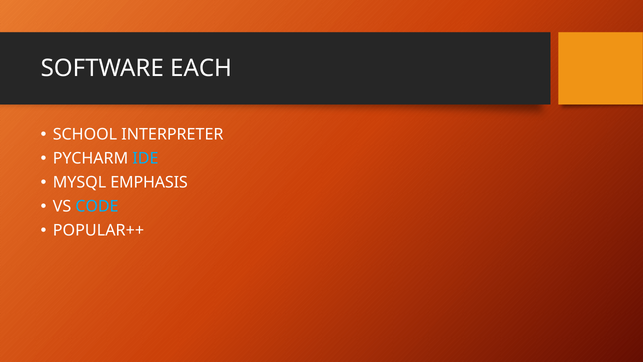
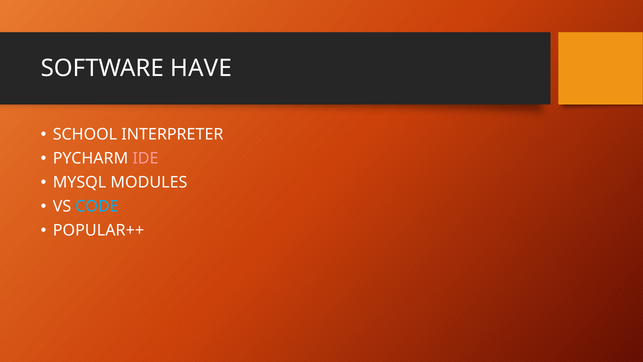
EACH: EACH -> HAVE (201, 68)
IDE colour: light blue -> pink (145, 158)
EMPHASIS: EMPHASIS -> MODULES (149, 182)
